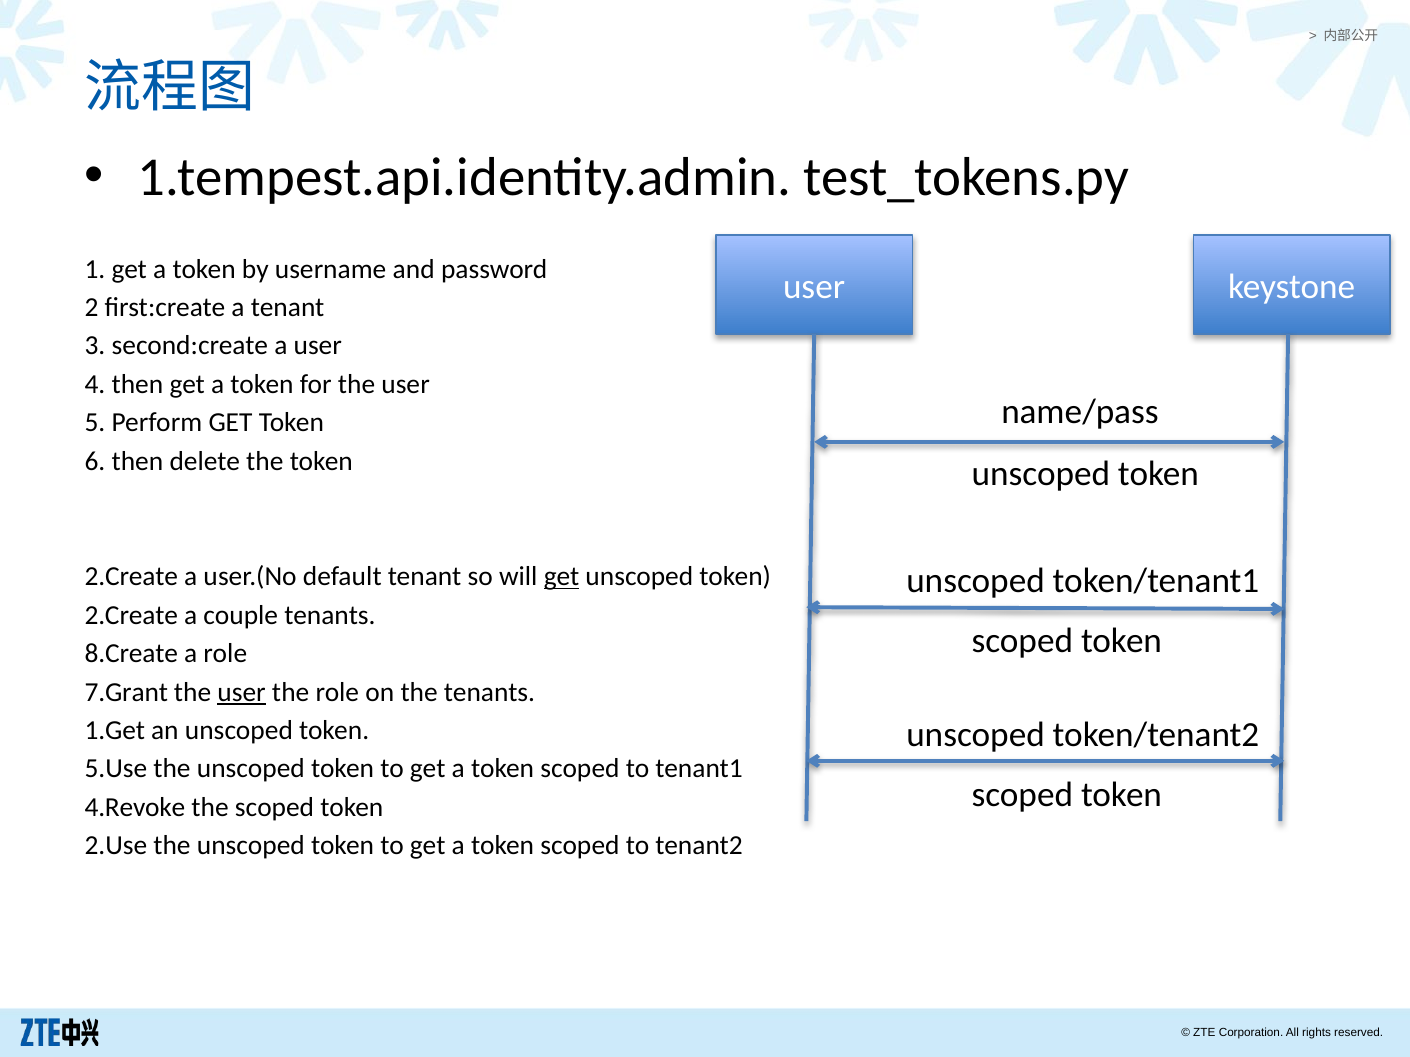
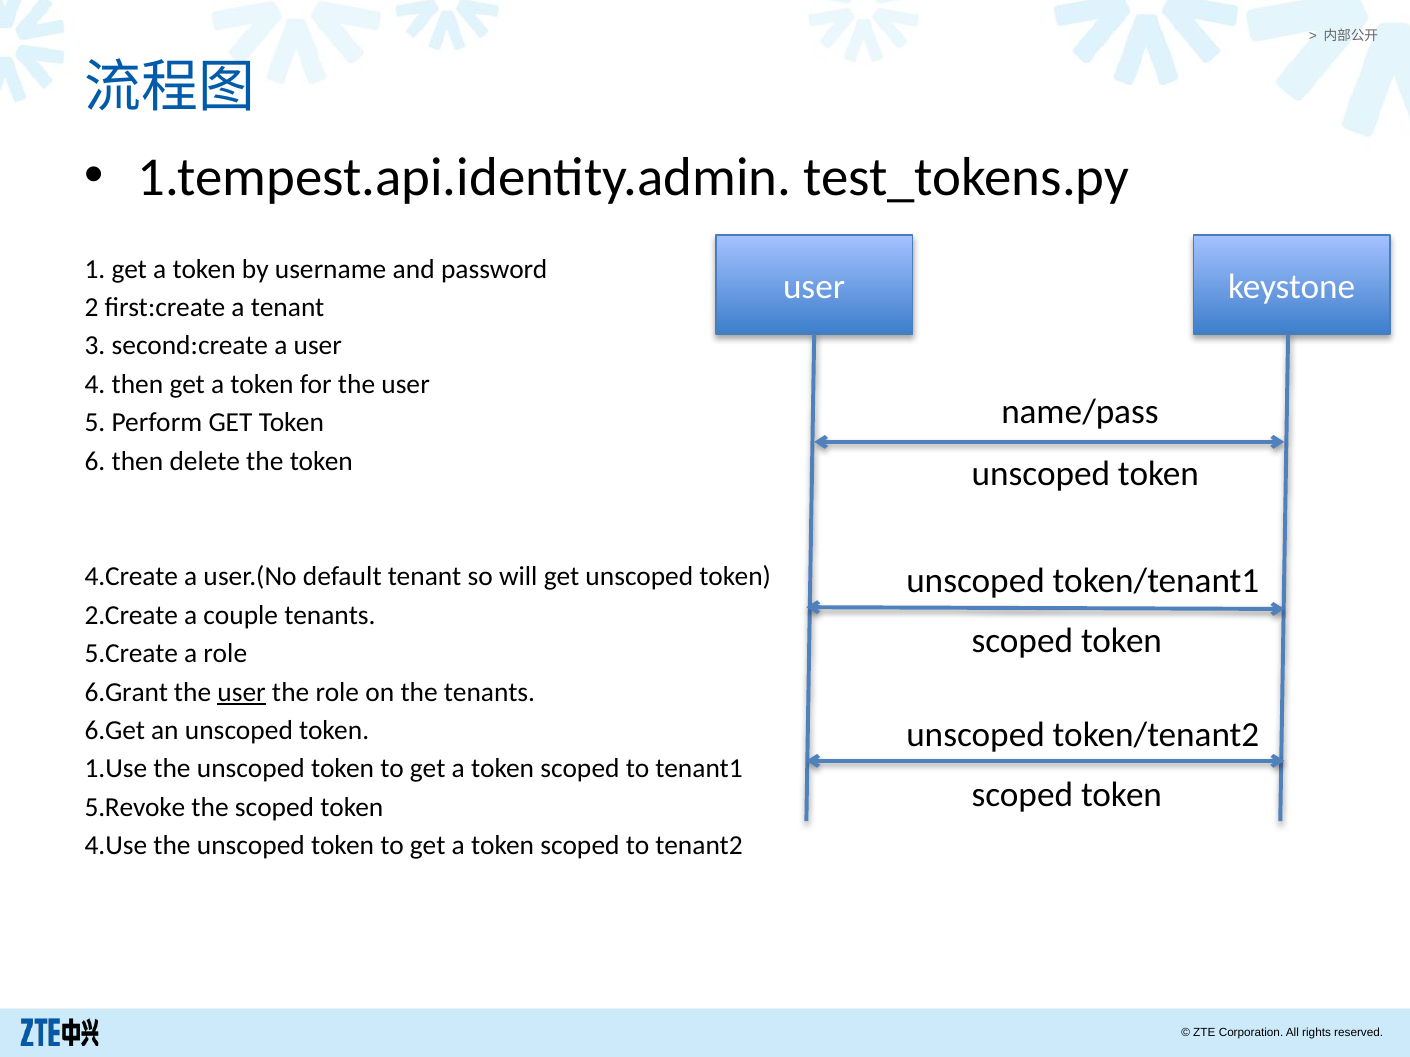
2.Create: 2.Create -> 4.Create (131, 577)
get underline: present -> none (562, 577)
8.Create: 8.Create -> 5.Create (131, 654)
7.Grant: 7.Grant -> 6.Grant (126, 692)
1.Get: 1.Get -> 6.Get (115, 731)
5.Use: 5.Use -> 1.Use (116, 769)
4.Revoke: 4.Revoke -> 5.Revoke (135, 808)
2.Use: 2.Use -> 4.Use (116, 846)
